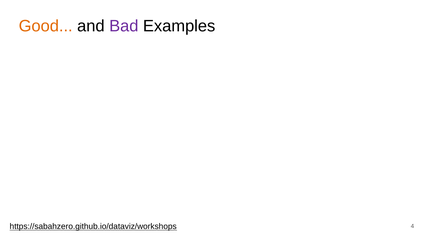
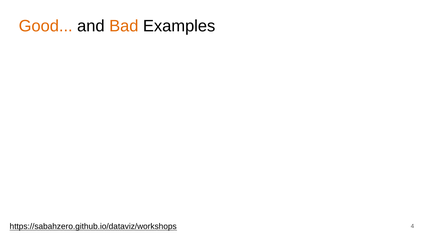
Bad colour: purple -> orange (124, 26)
